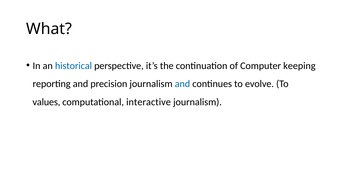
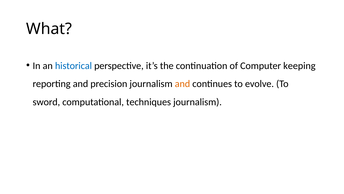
and colour: blue -> orange (182, 84)
values: values -> sword (46, 102)
interactive: interactive -> techniques (149, 102)
